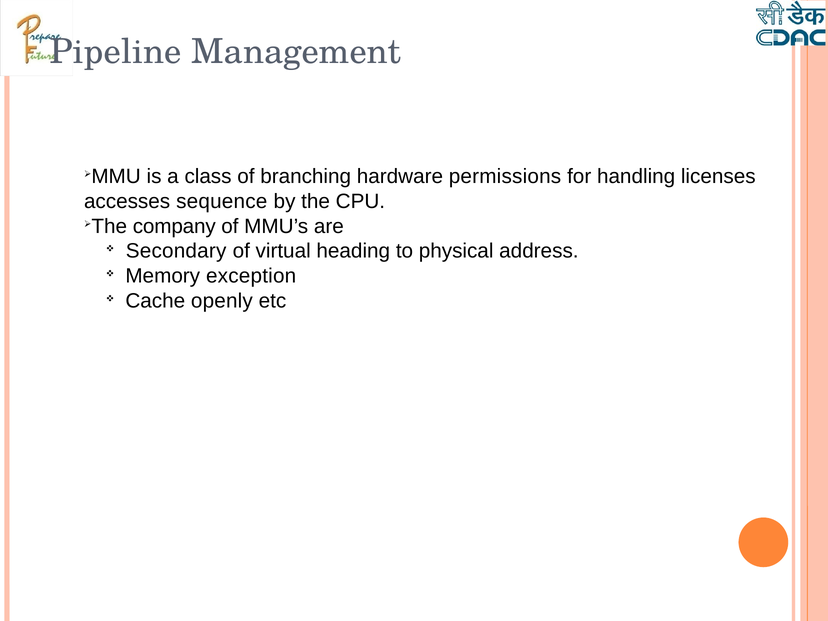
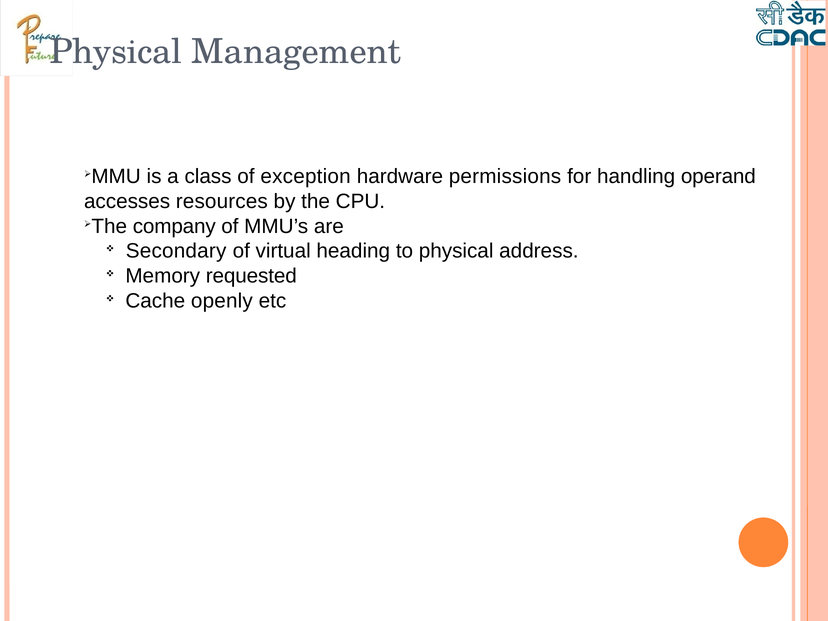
Pipeline: Pipeline -> Physical (116, 52)
branching: branching -> exception (306, 177)
licenses: licenses -> operand (718, 177)
sequence: sequence -> resources (222, 201)
exception: exception -> requested (251, 276)
